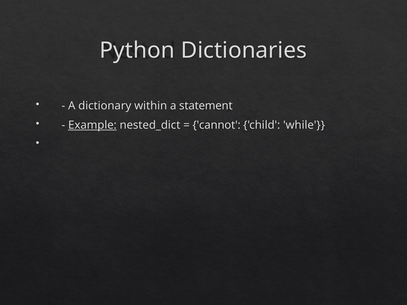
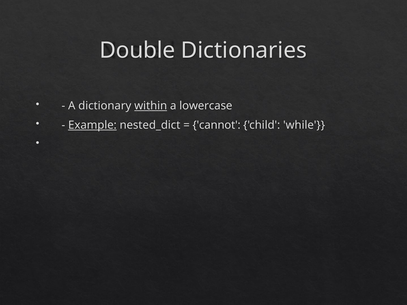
Python: Python -> Double (137, 50)
within underline: none -> present (151, 106)
statement: statement -> lowercase (206, 106)
